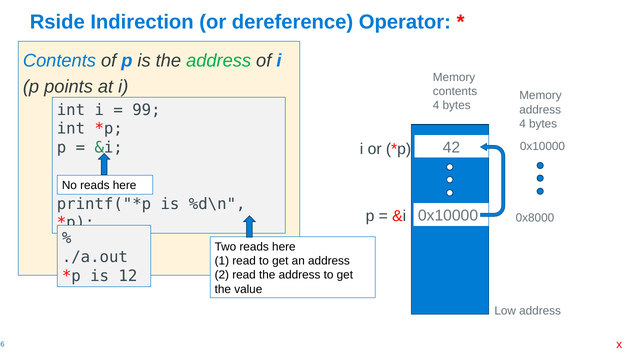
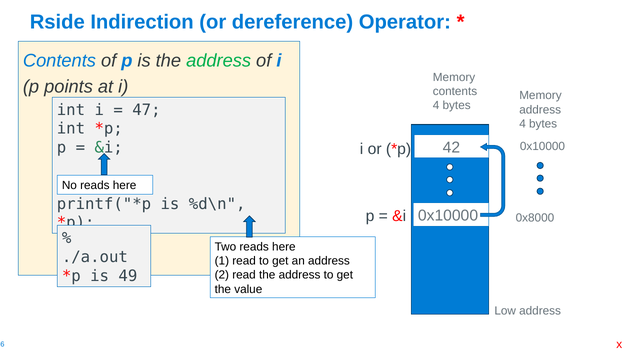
99: 99 -> 47 (146, 110)
12: 12 -> 49 (128, 276)
